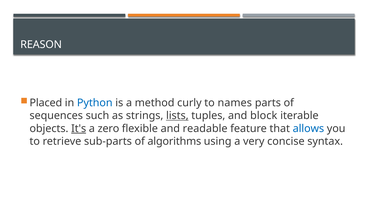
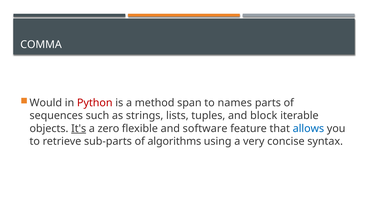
REASON: REASON -> COMMA (41, 45)
Placed: Placed -> Would (46, 103)
Python colour: blue -> red (95, 103)
curly: curly -> span (189, 103)
lists underline: present -> none (177, 116)
readable: readable -> software (205, 128)
